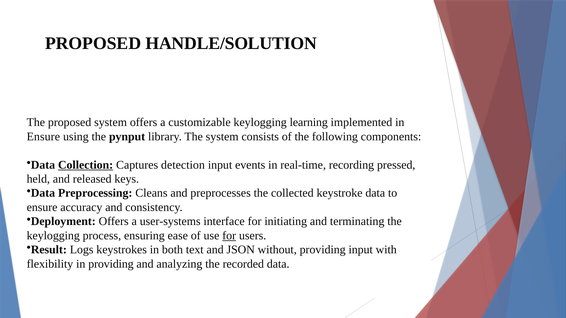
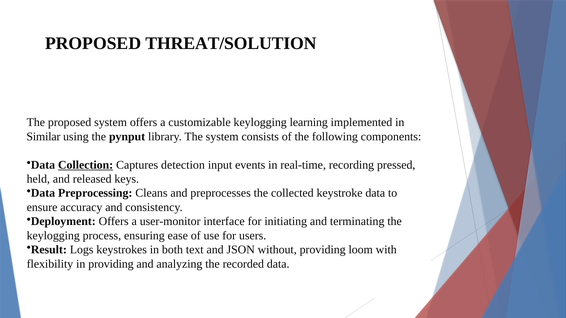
HANDLE/SOLUTION: HANDLE/SOLUTION -> THREAT/SOLUTION (231, 43)
Ensure: Ensure -> Similar (43, 137)
user-systems: user-systems -> user-monitor (170, 222)
for underline: present -> none (229, 236)
providing input: input -> loom (361, 250)
